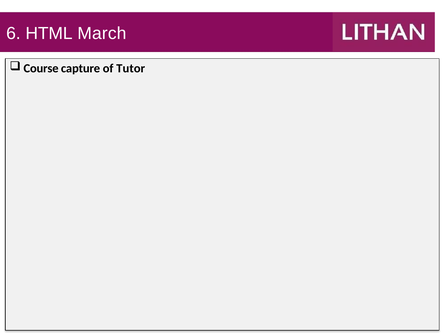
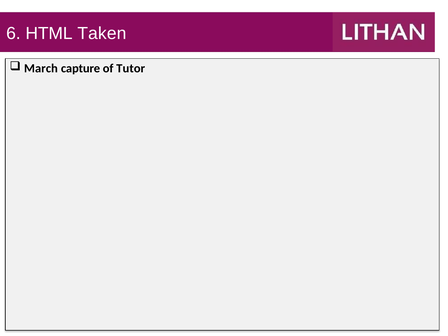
March: March -> Taken (102, 33)
Course: Course -> March (41, 68)
